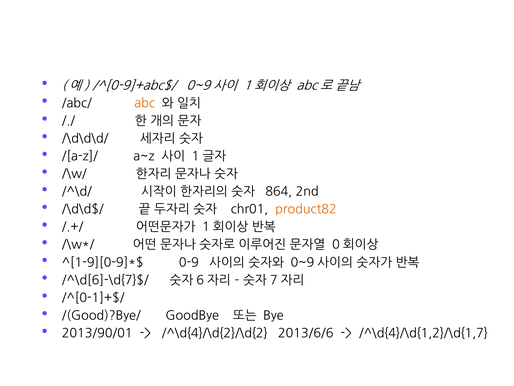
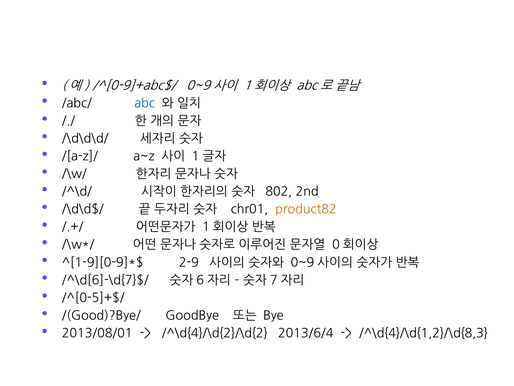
abc colour: orange -> blue (145, 103)
864: 864 -> 802 (279, 191)
0-9: 0-9 -> 2-9 (189, 262)
/^[0-1]+$/: /^[0-1]+$/ -> /^[0-5]+$/ (93, 298)
2013/90/01: 2013/90/01 -> 2013/08/01 (97, 333)
2013/6/6: 2013/6/6 -> 2013/6/4 (306, 333)
/^\d{4}/\d{1,2}/\d{1,7: /^\d{4}/\d{1,2}/\d{1,7 -> /^\d{4}/\d{1,2}/\d{8,3 (423, 333)
